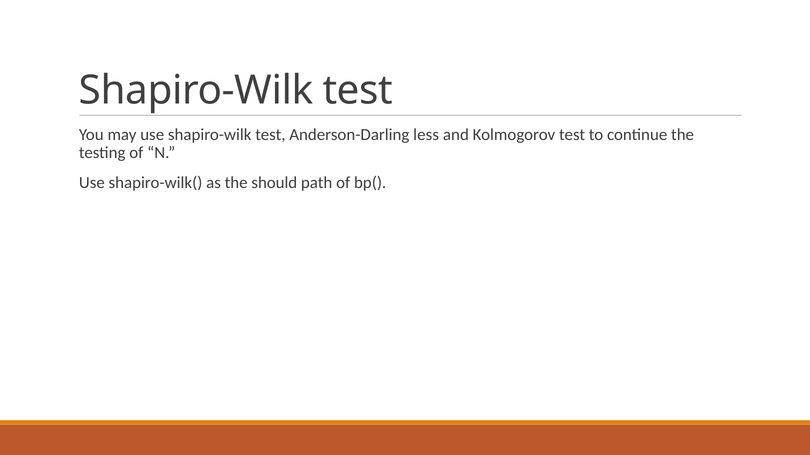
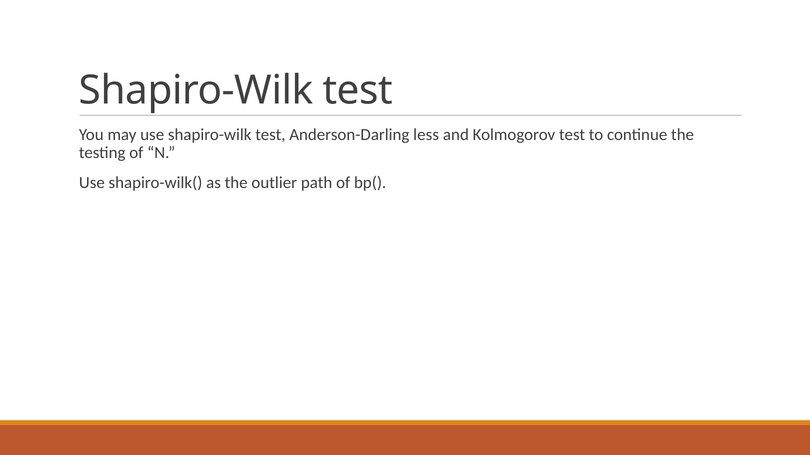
should: should -> outlier (274, 183)
